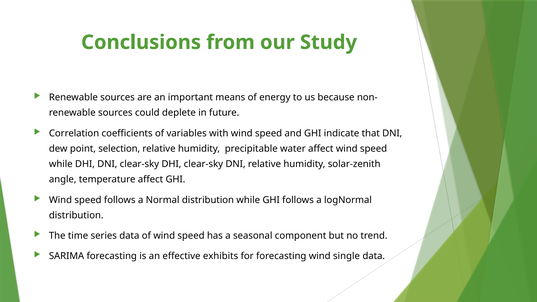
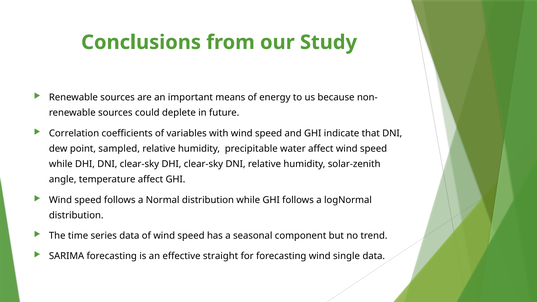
selection: selection -> sampled (119, 149)
exhibits: exhibits -> straight (221, 256)
